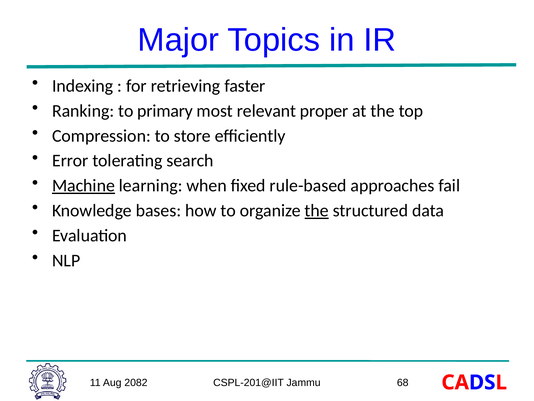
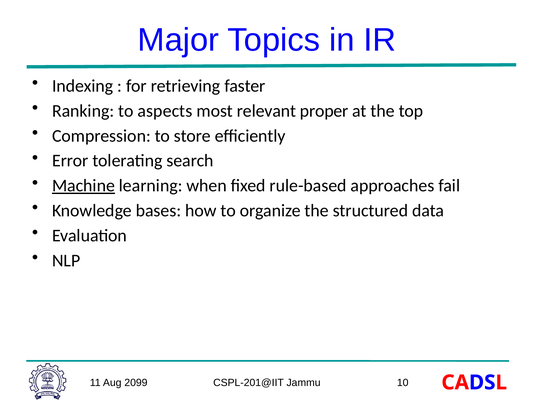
primary: primary -> aspects (165, 111)
the underline: present -> none (317, 210)
2082: 2082 -> 2099 (136, 382)
68: 68 -> 10 (403, 382)
